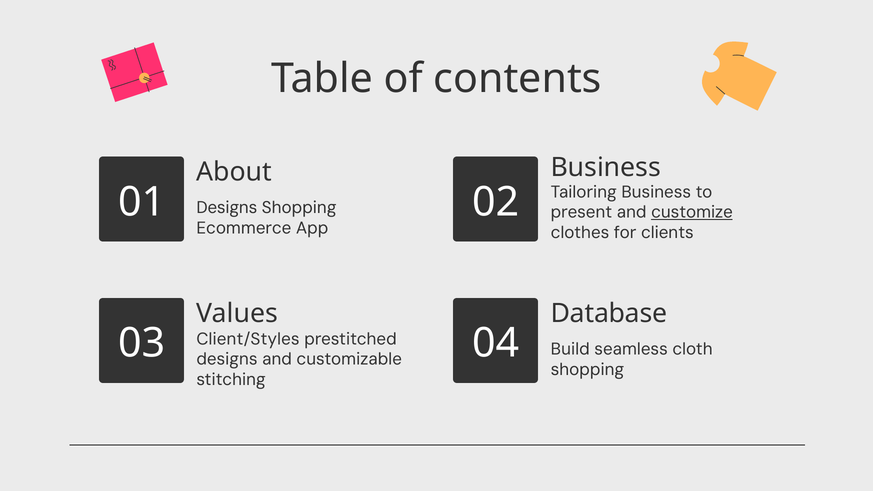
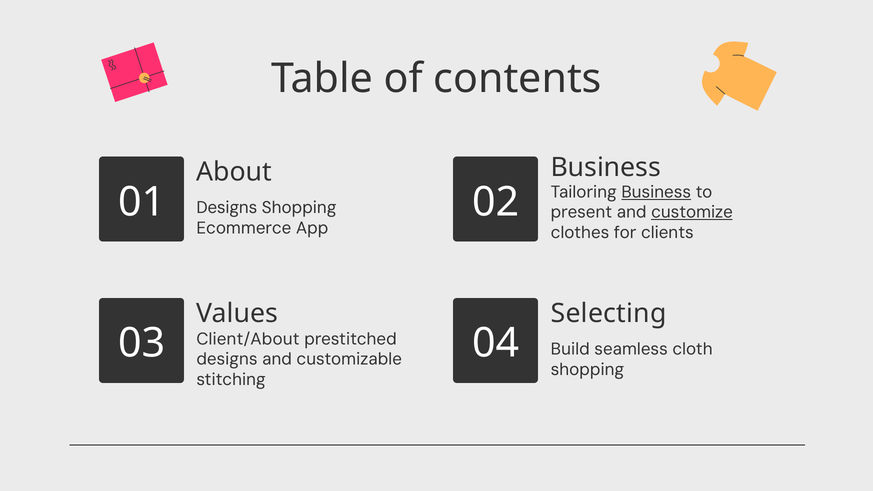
Business underline: none -> present (656, 192)
Database: Database -> Selecting (609, 313)
Client/Styles: Client/Styles -> Client/About (248, 339)
